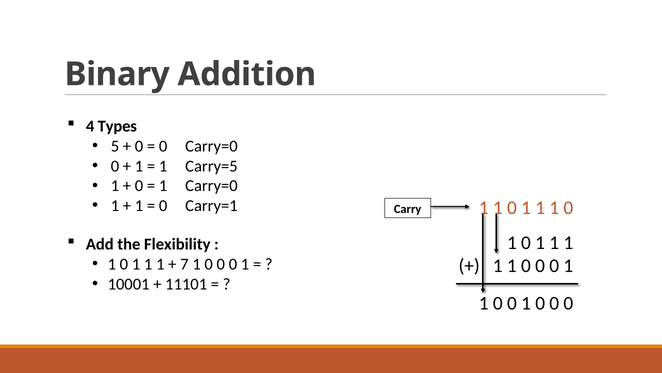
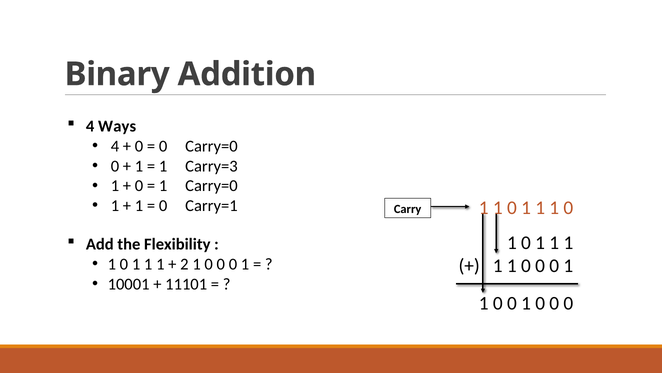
Types: Types -> Ways (117, 126)
5: 5 -> 4 (115, 146)
Carry=5: Carry=5 -> Carry=3 (211, 166)
7: 7 -> 2 (184, 264)
